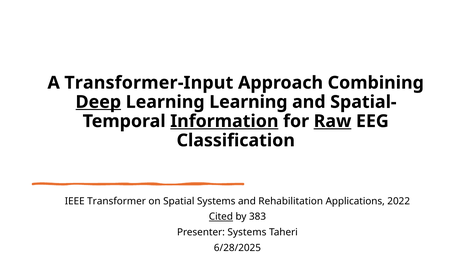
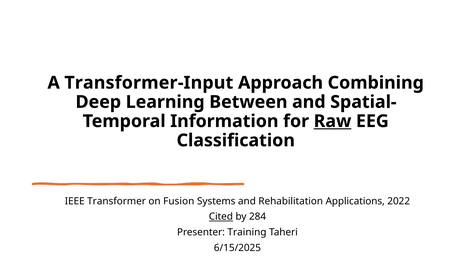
Deep underline: present -> none (98, 102)
Learning Learning: Learning -> Between (248, 102)
Information underline: present -> none (224, 121)
Spatial: Spatial -> Fusion (179, 201)
383: 383 -> 284 (258, 217)
Presenter Systems: Systems -> Training (247, 232)
6/28/2025: 6/28/2025 -> 6/15/2025 (237, 248)
